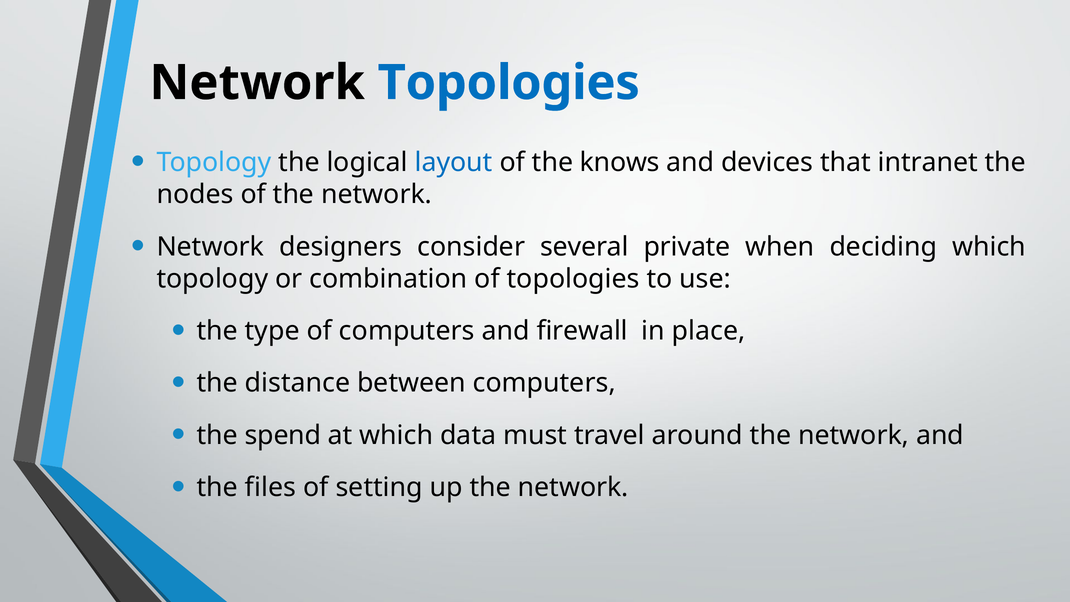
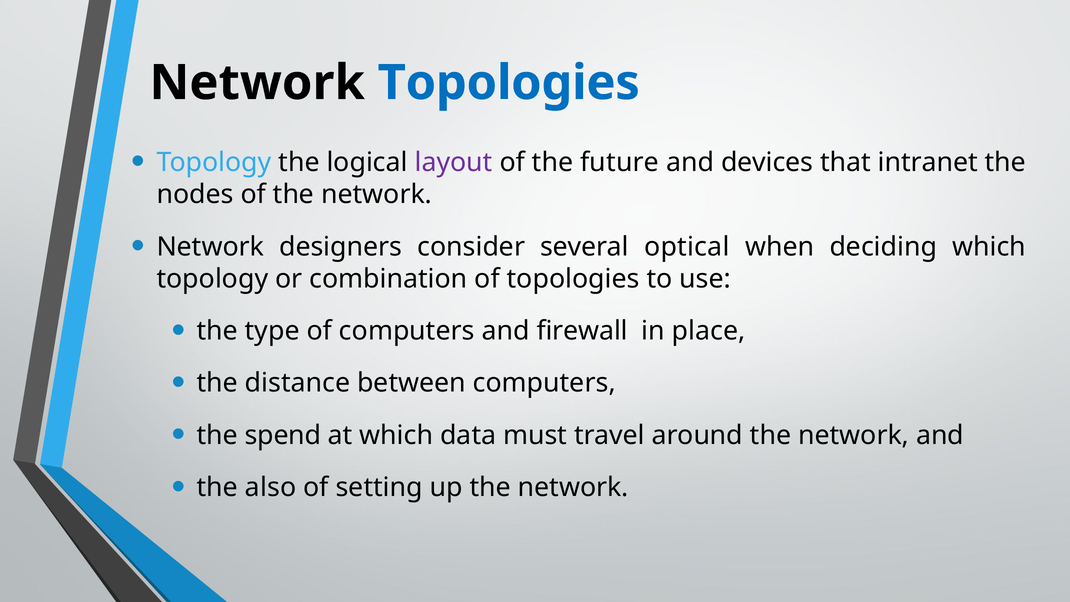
layout colour: blue -> purple (454, 162)
knows: knows -> future (620, 162)
private: private -> optical (687, 247)
files: files -> also (271, 487)
